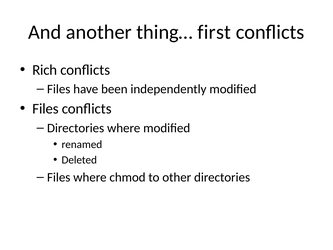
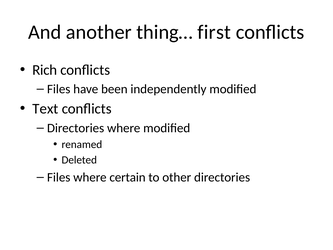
Files: Files -> Text (45, 109)
chmod: chmod -> certain (128, 177)
